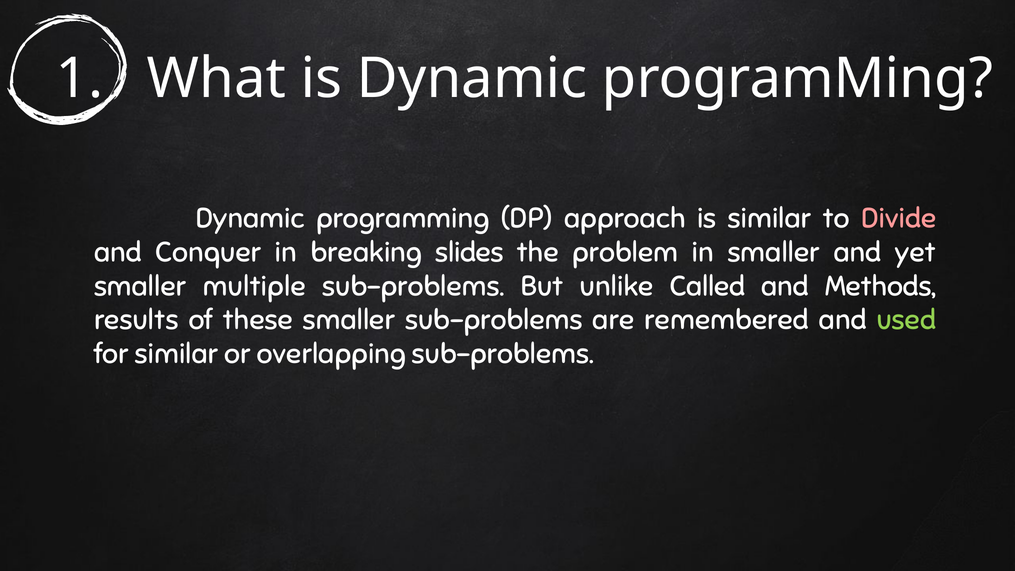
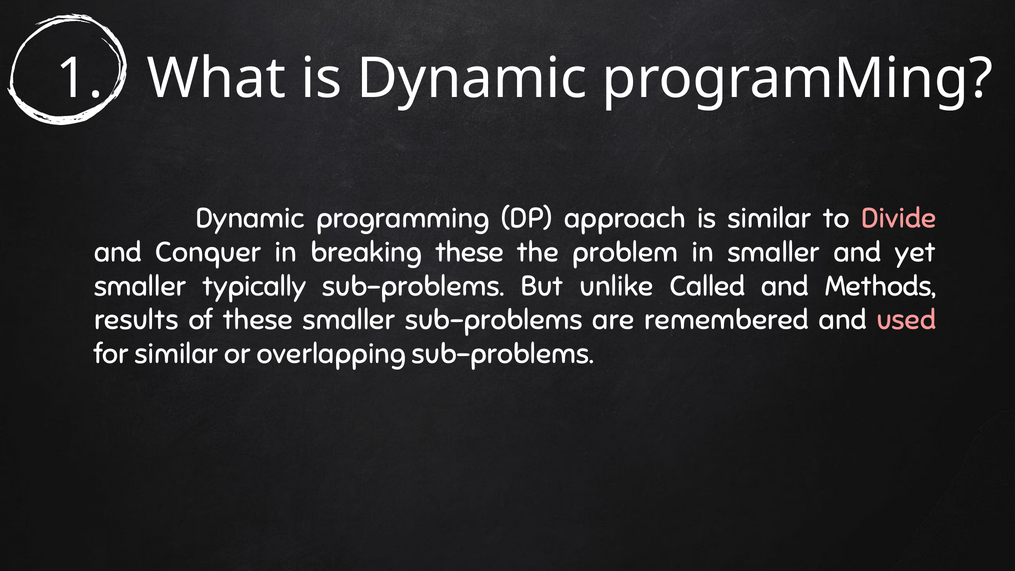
breaking slides: slides -> these (469, 252)
multiple: multiple -> typically (254, 286)
used colour: light green -> pink (906, 320)
